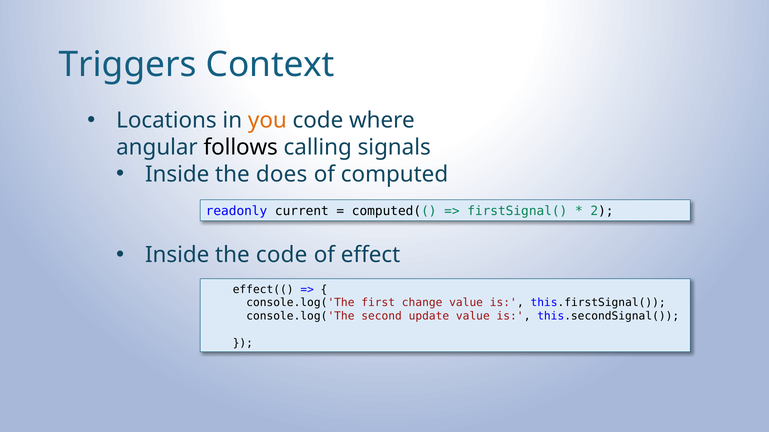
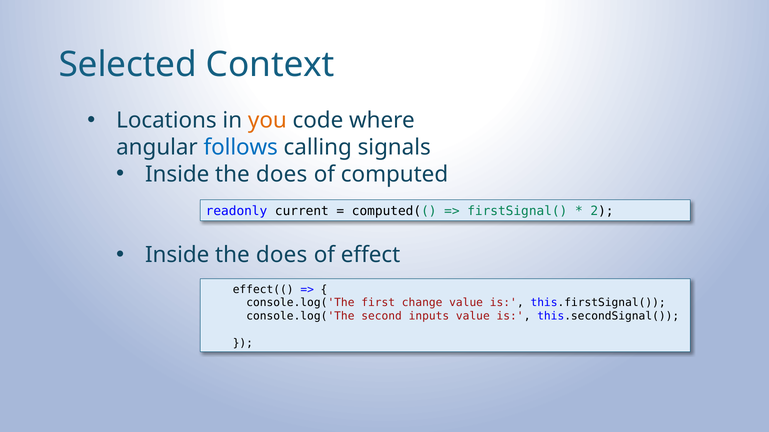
Triggers: Triggers -> Selected (128, 65)
follows colour: black -> blue (241, 148)
code: code -> does (282, 255)
update: update -> inputs (429, 317)
